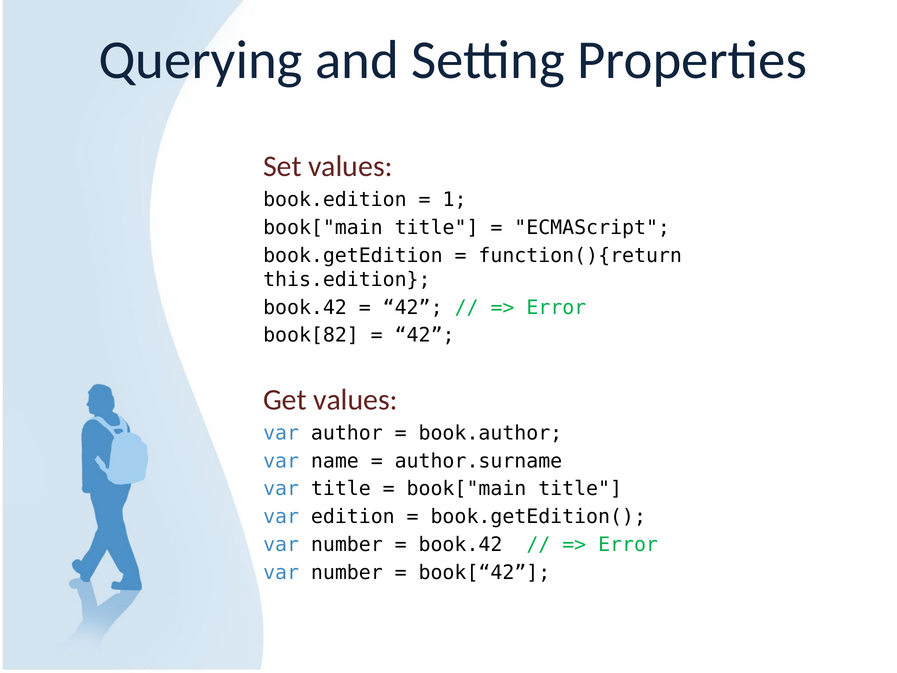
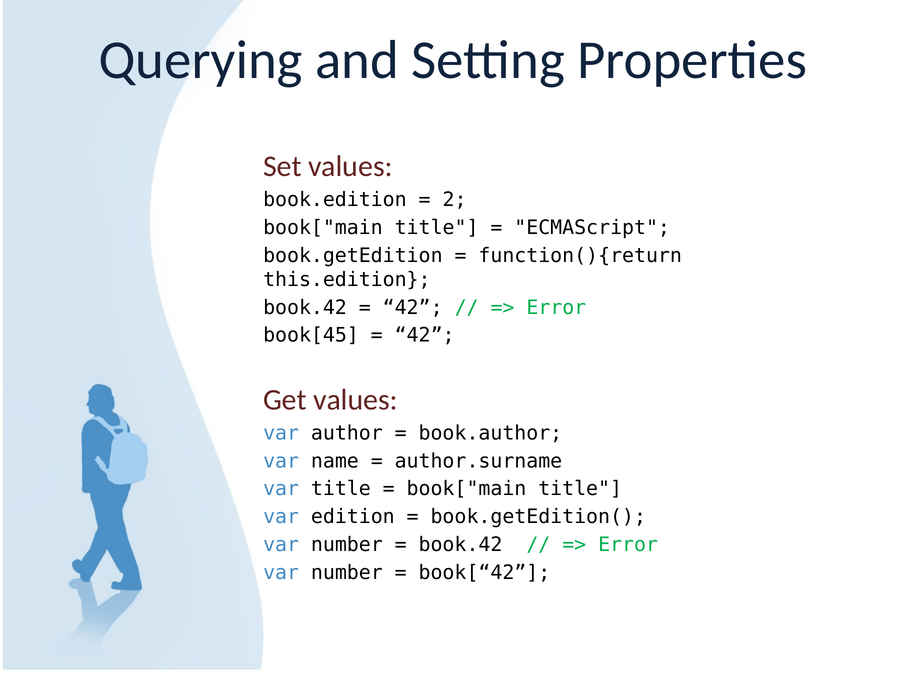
1: 1 -> 2 (455, 200)
book[82: book[82 -> book[45 (311, 335)
